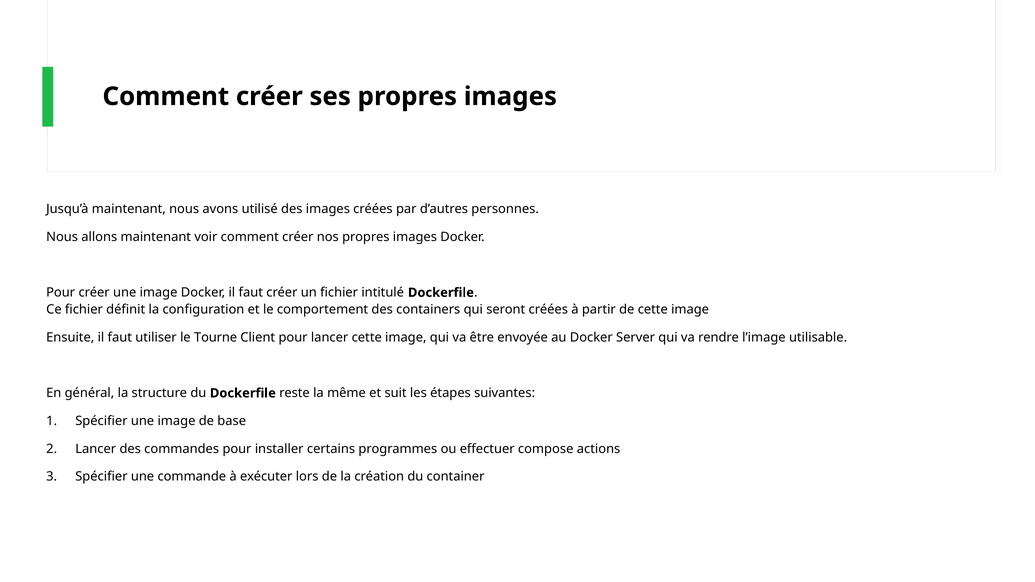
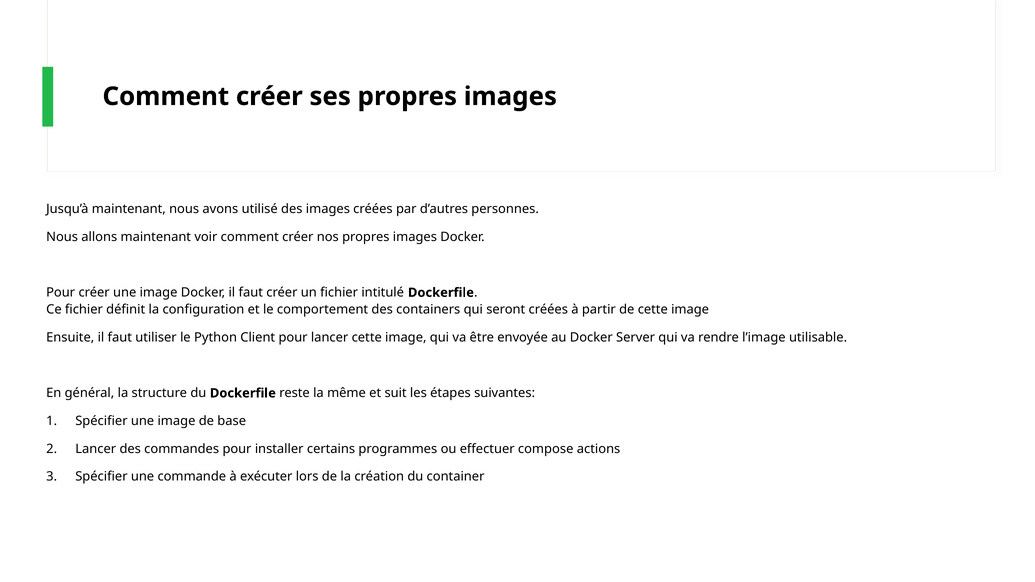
Tourne: Tourne -> Python (216, 338)
